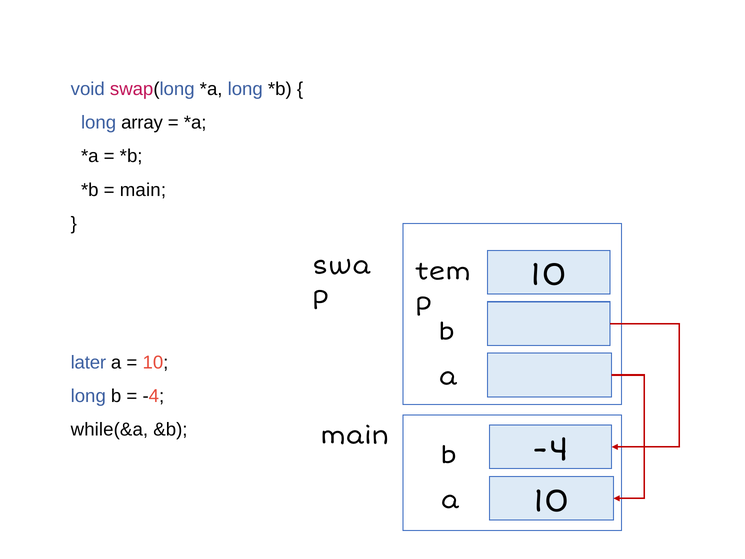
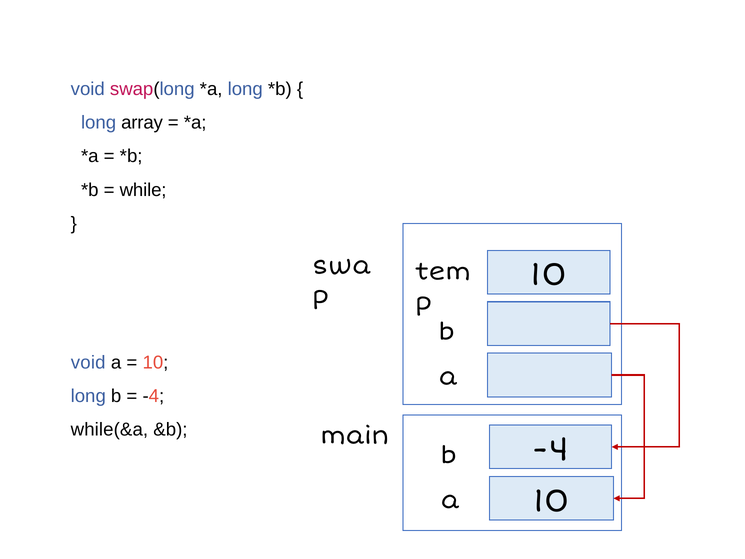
main: main -> while (143, 190)
later: later -> void (88, 363)
